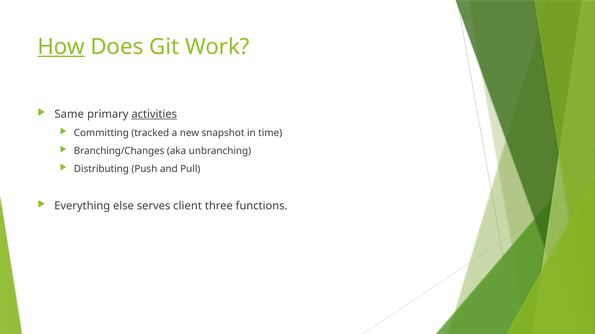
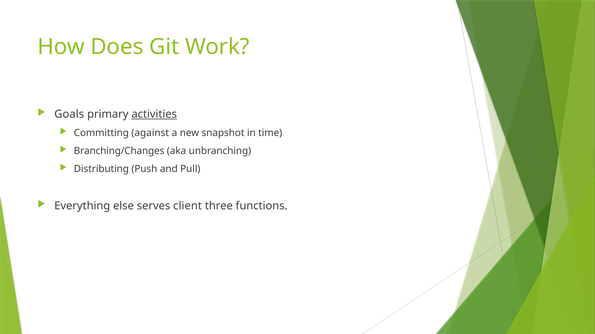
How underline: present -> none (61, 47)
Same: Same -> Goals (69, 114)
tracked: tracked -> against (150, 133)
